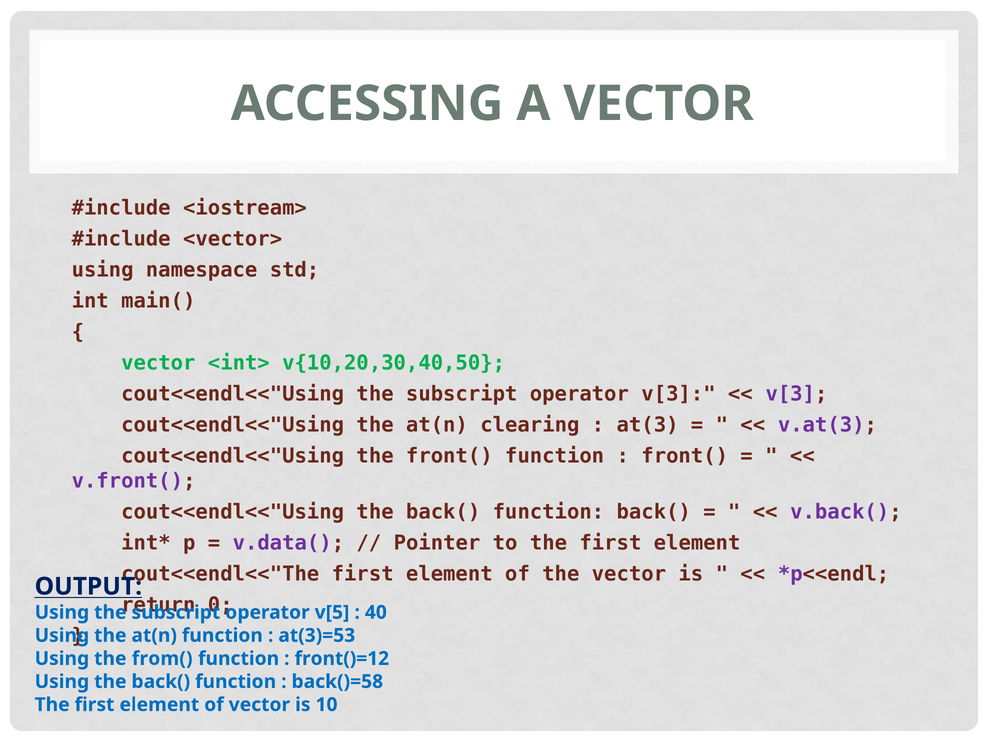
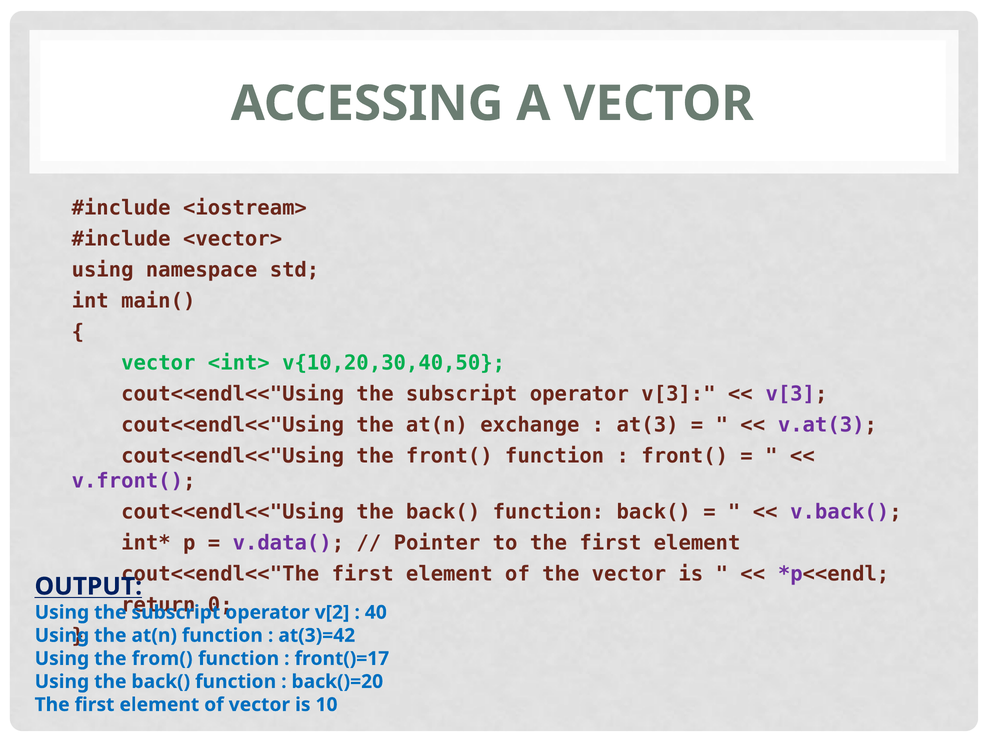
clearing: clearing -> exchange (530, 425)
v[5: v[5 -> v[2 (332, 612)
at(3)=53: at(3)=53 -> at(3)=42 (317, 635)
front()=12: front()=12 -> front()=17 (342, 659)
back()=58: back()=58 -> back()=20 (337, 682)
